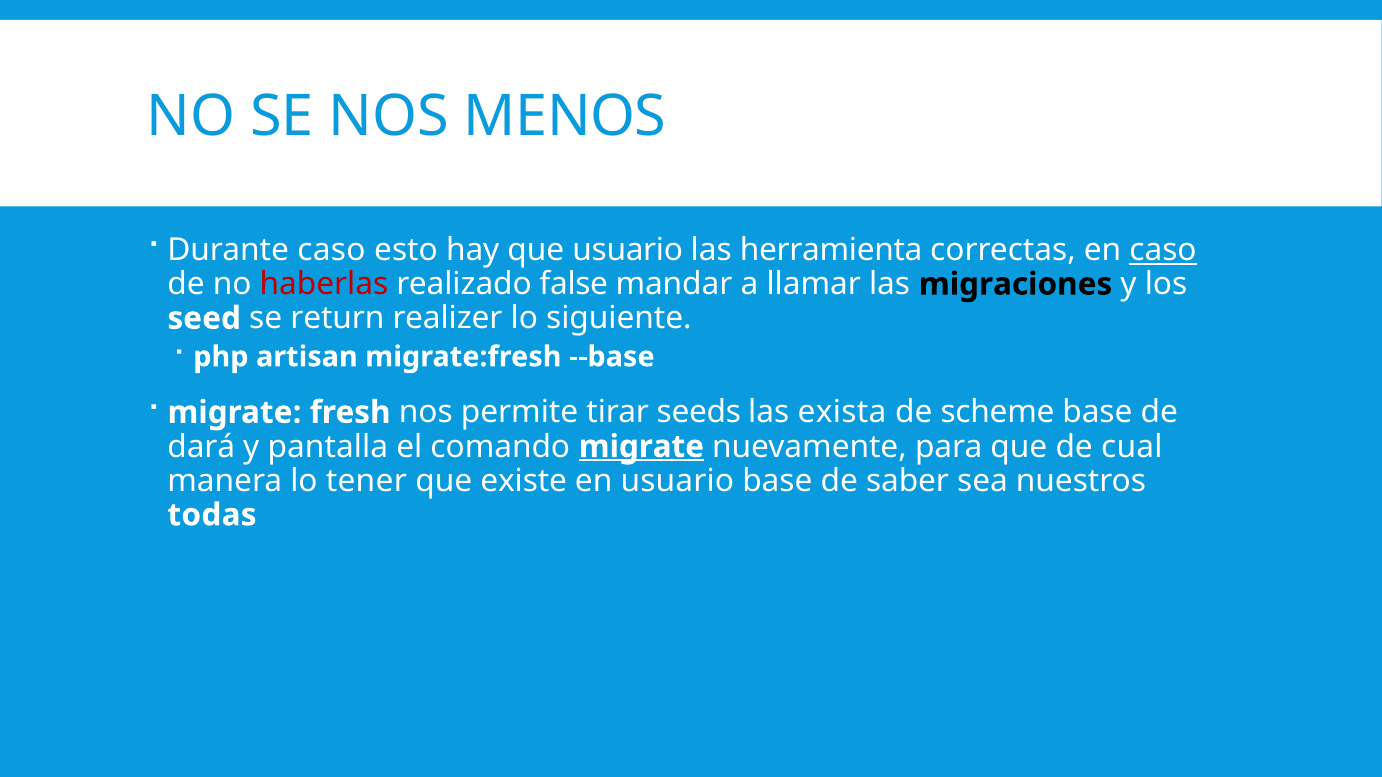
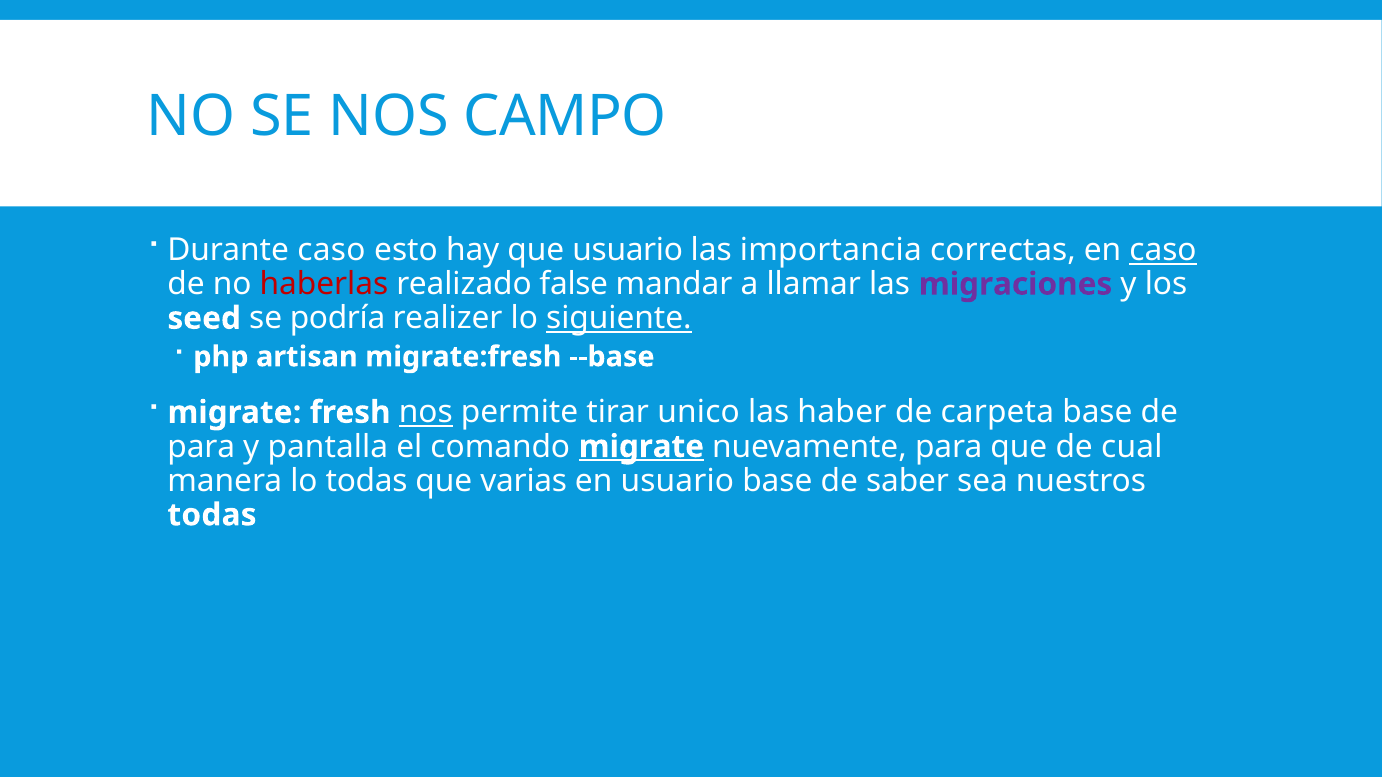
MENOS: MENOS -> CAMPO (565, 116)
herramienta: herramienta -> importancia (831, 250)
migraciones colour: black -> purple (1016, 284)
return: return -> podría (338, 318)
siguiente underline: none -> present (619, 318)
nos underline: none -> present (426, 413)
seeds: seeds -> unico (699, 413)
exista: exista -> haber (842, 413)
scheme: scheme -> carpeta (997, 413)
dará: dará -> para (201, 447)
lo tener: tener -> todas (367, 481)
existe: existe -> varias (524, 481)
